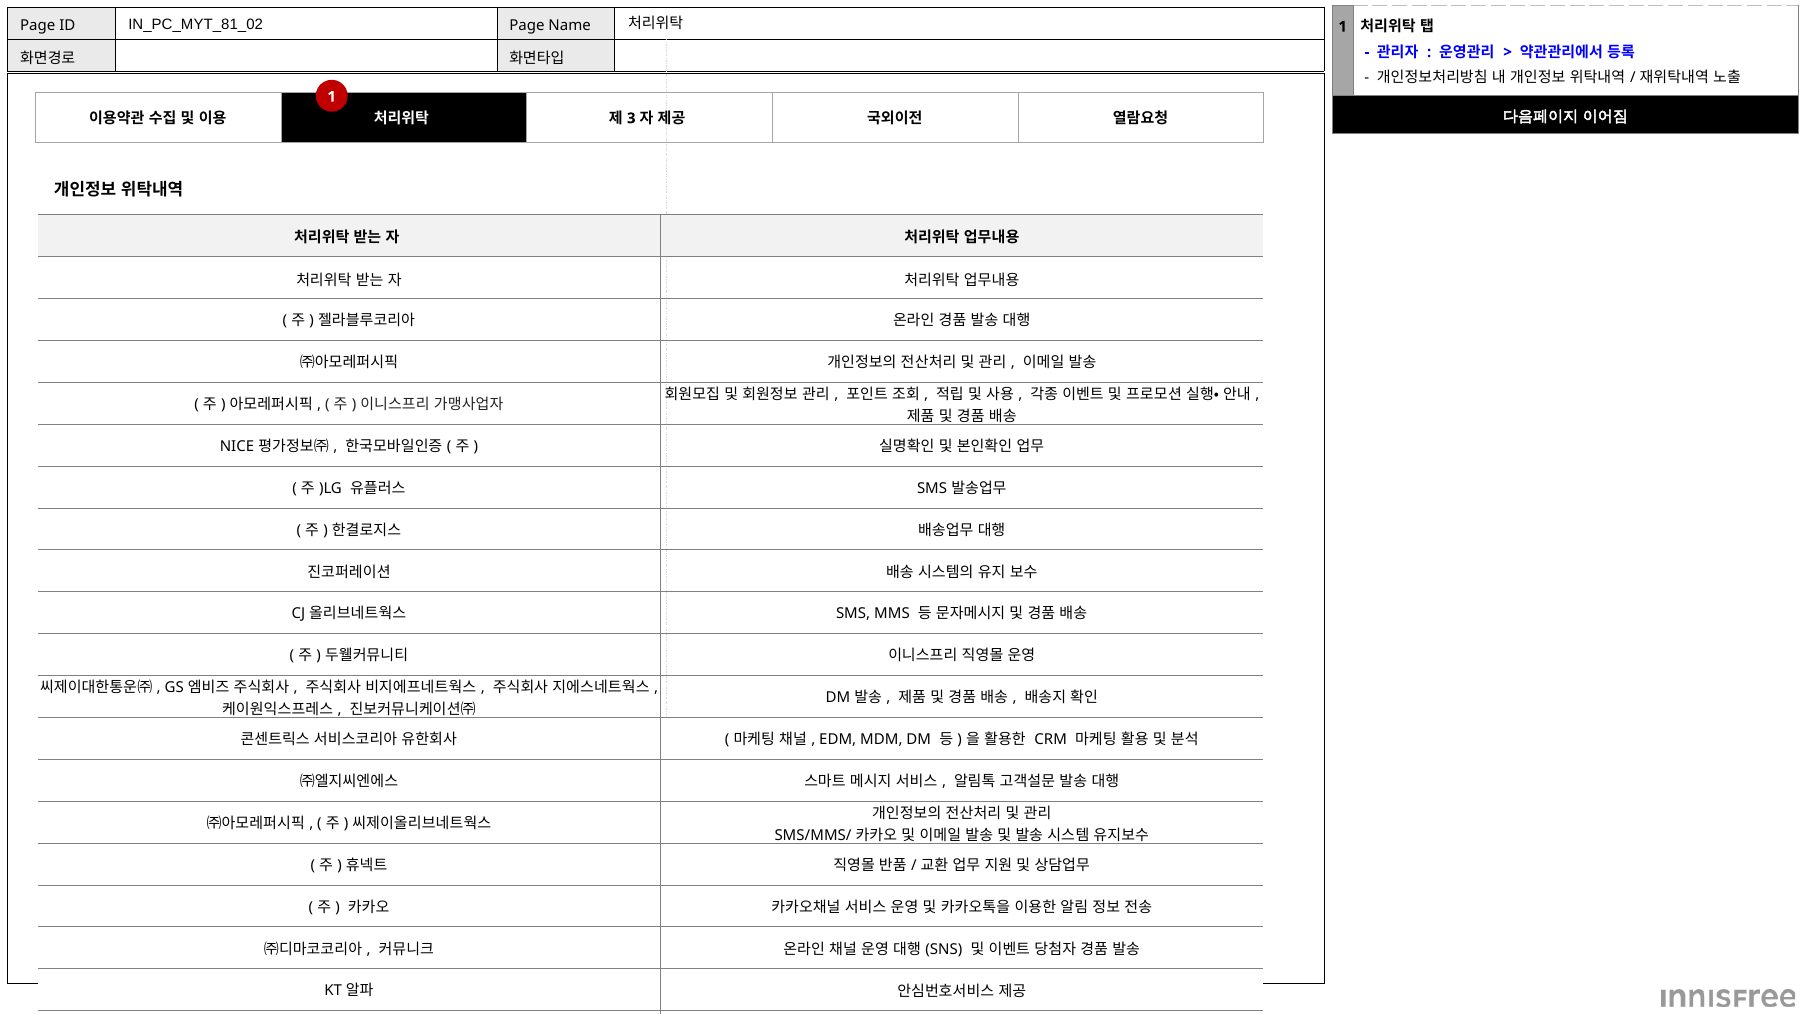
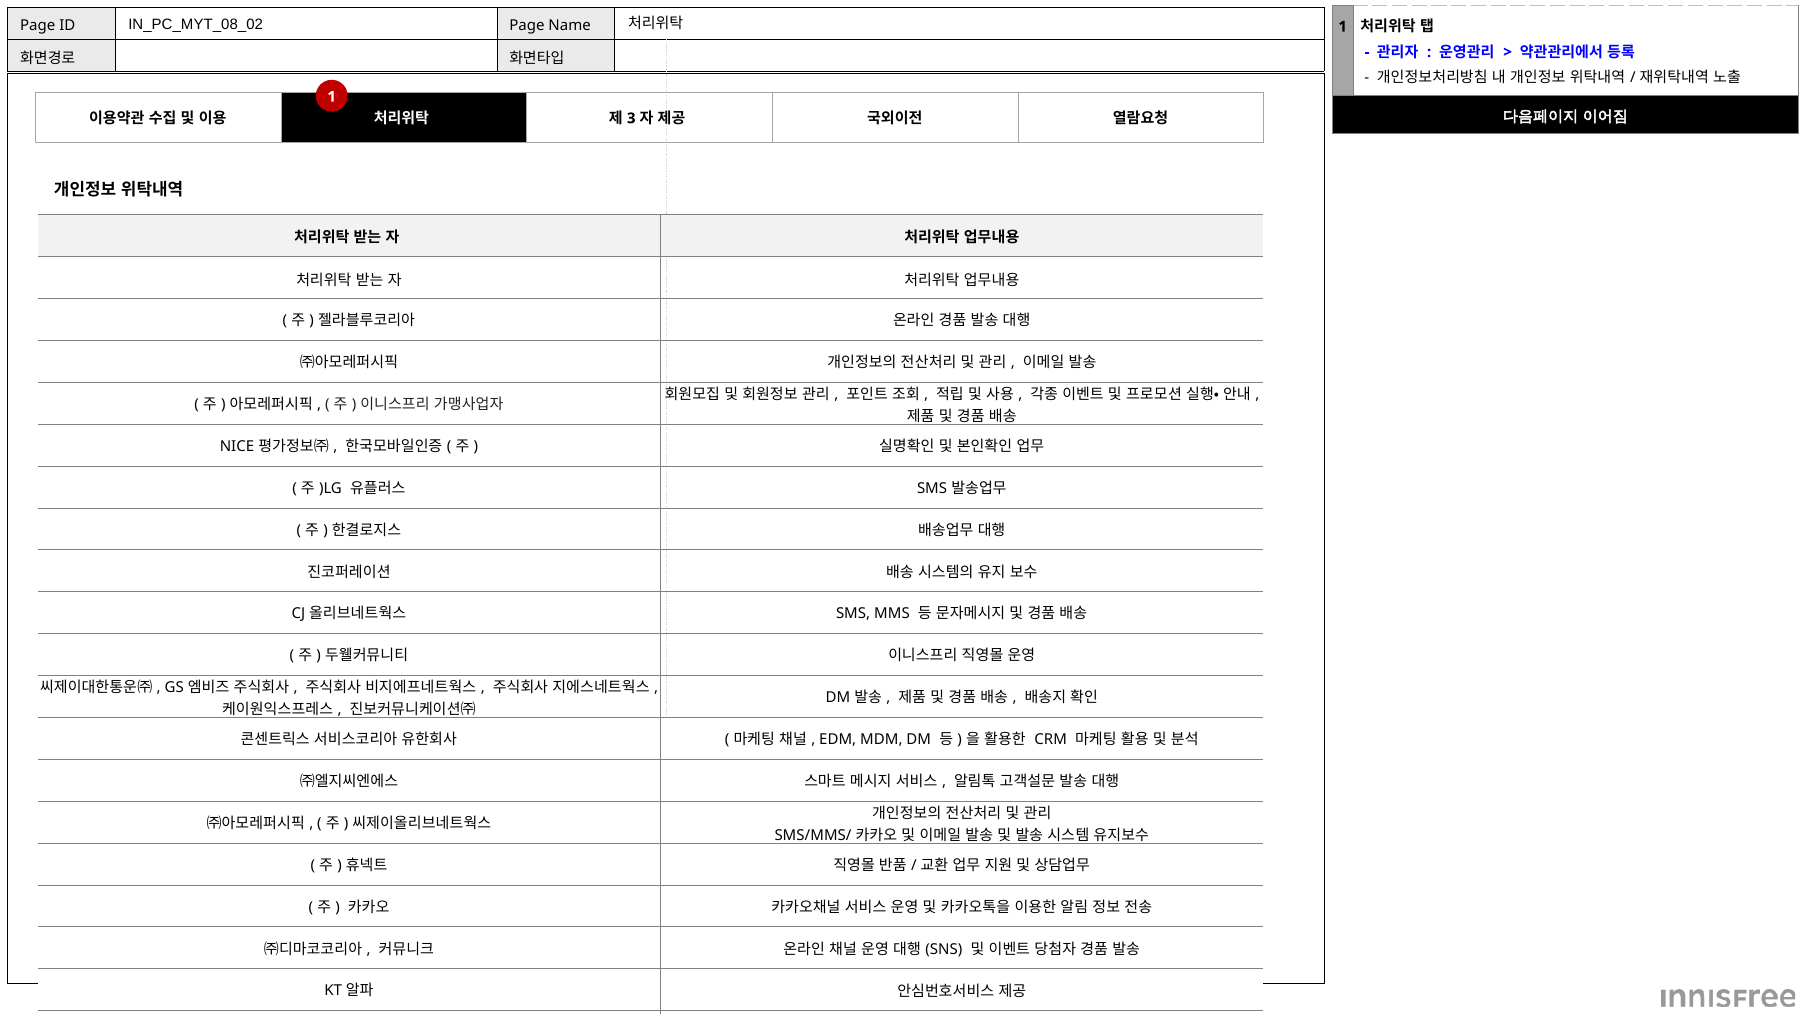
IN_PC_MYT_81_02: IN_PC_MYT_81_02 -> IN_PC_MYT_08_02 (196, 24)
